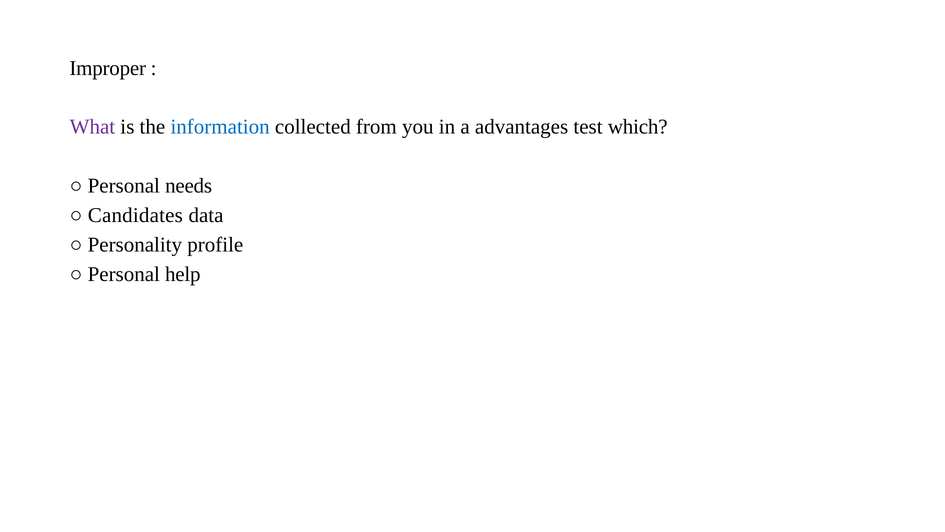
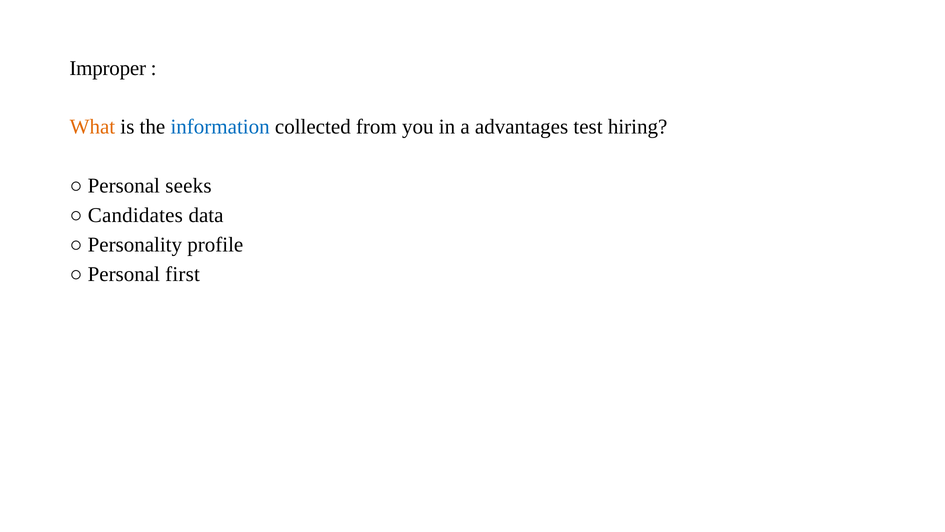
What colour: purple -> orange (92, 127)
which: which -> hiring (638, 127)
needs: needs -> seeks (188, 186)
help: help -> first (183, 274)
